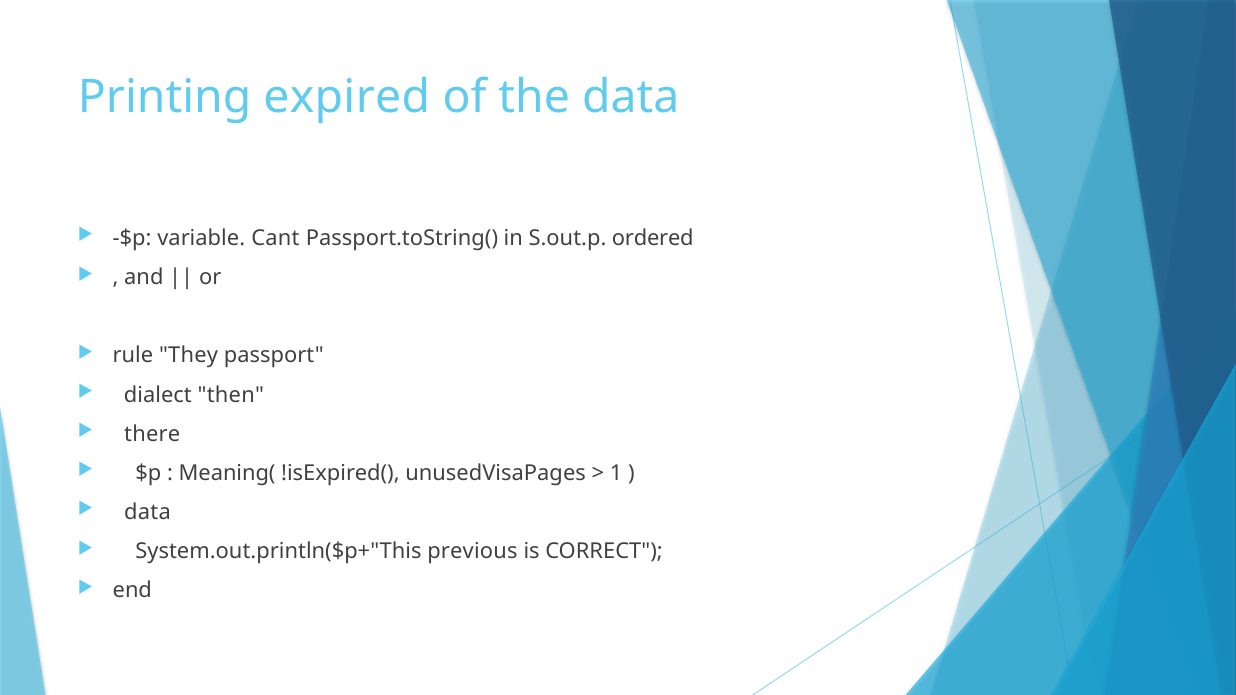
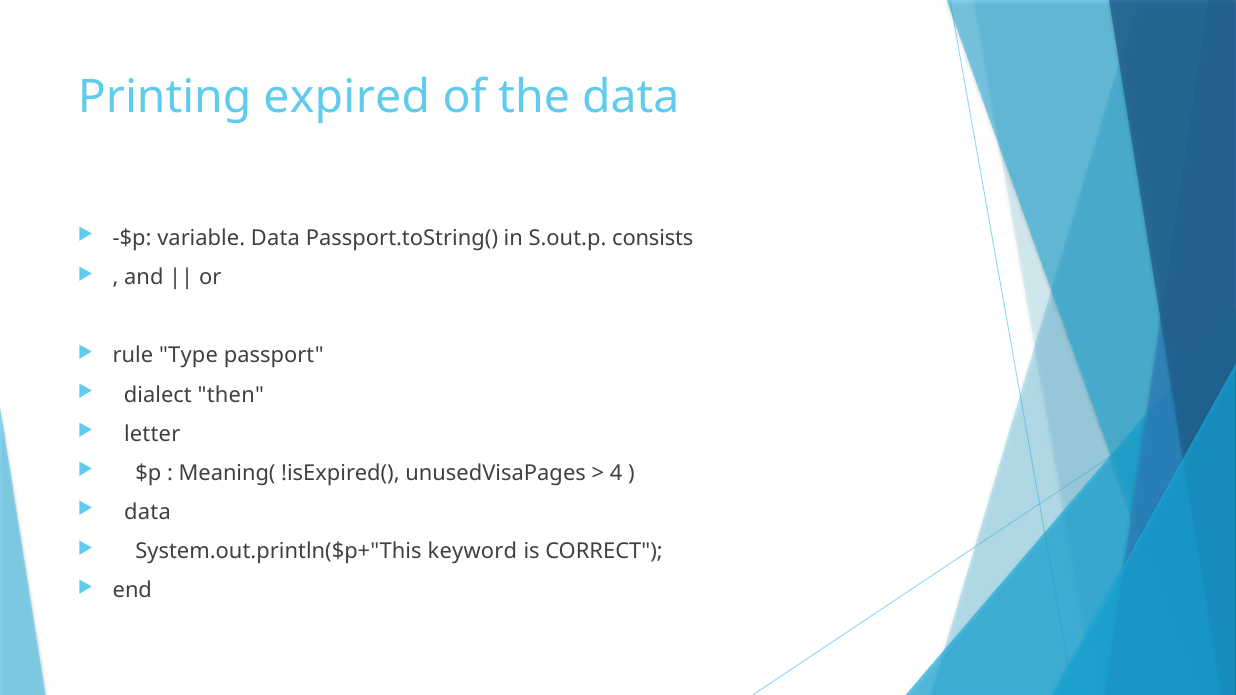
variable Cant: Cant -> Data (275, 238)
ordered: ordered -> consists (653, 238)
They: They -> Type (188, 356)
there: there -> letter (152, 434)
1: 1 -> 4 (616, 473)
previous: previous -> keyword (472, 552)
